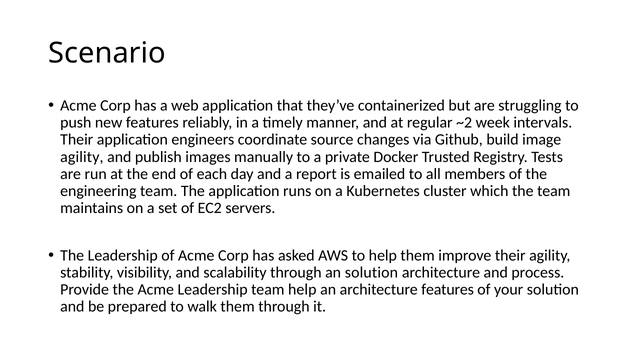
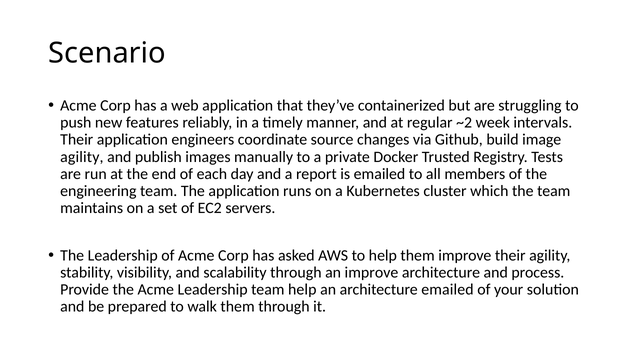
an solution: solution -> improve (371, 273)
architecture features: features -> emailed (447, 290)
